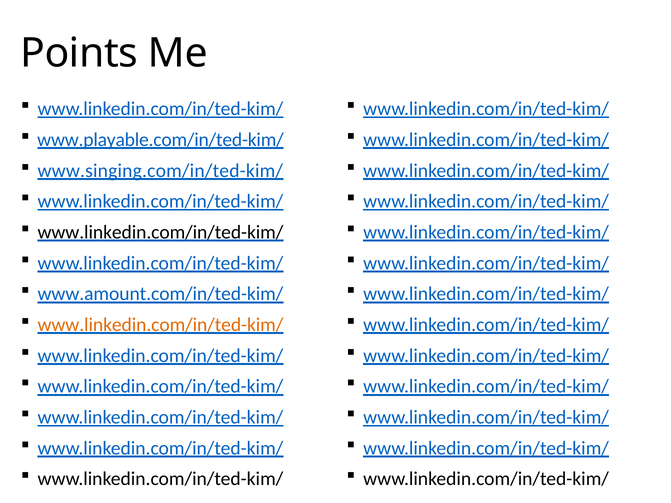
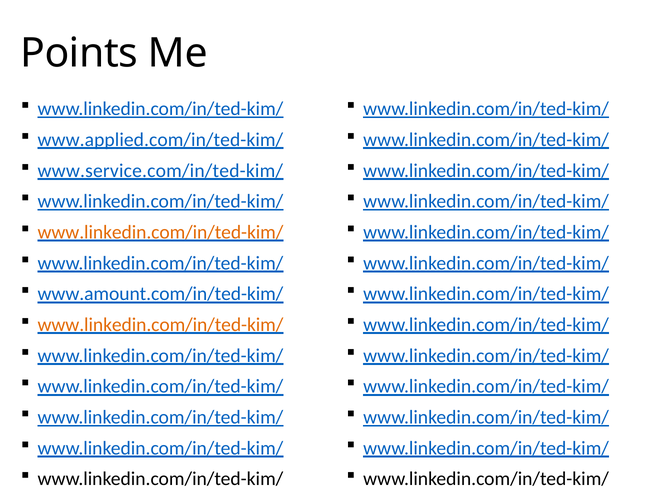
www.playable.com/in/ted-kim/: www.playable.com/in/ted-kim/ -> www.applied.com/in/ted-kim/ (160, 140)
www.singing.com/in/ted-kim/: www.singing.com/in/ted-kim/ -> www.service.com/in/ted-kim/ (160, 171)
www.linkedin.com/in/ted-kim/ colour: black -> orange (160, 232)
